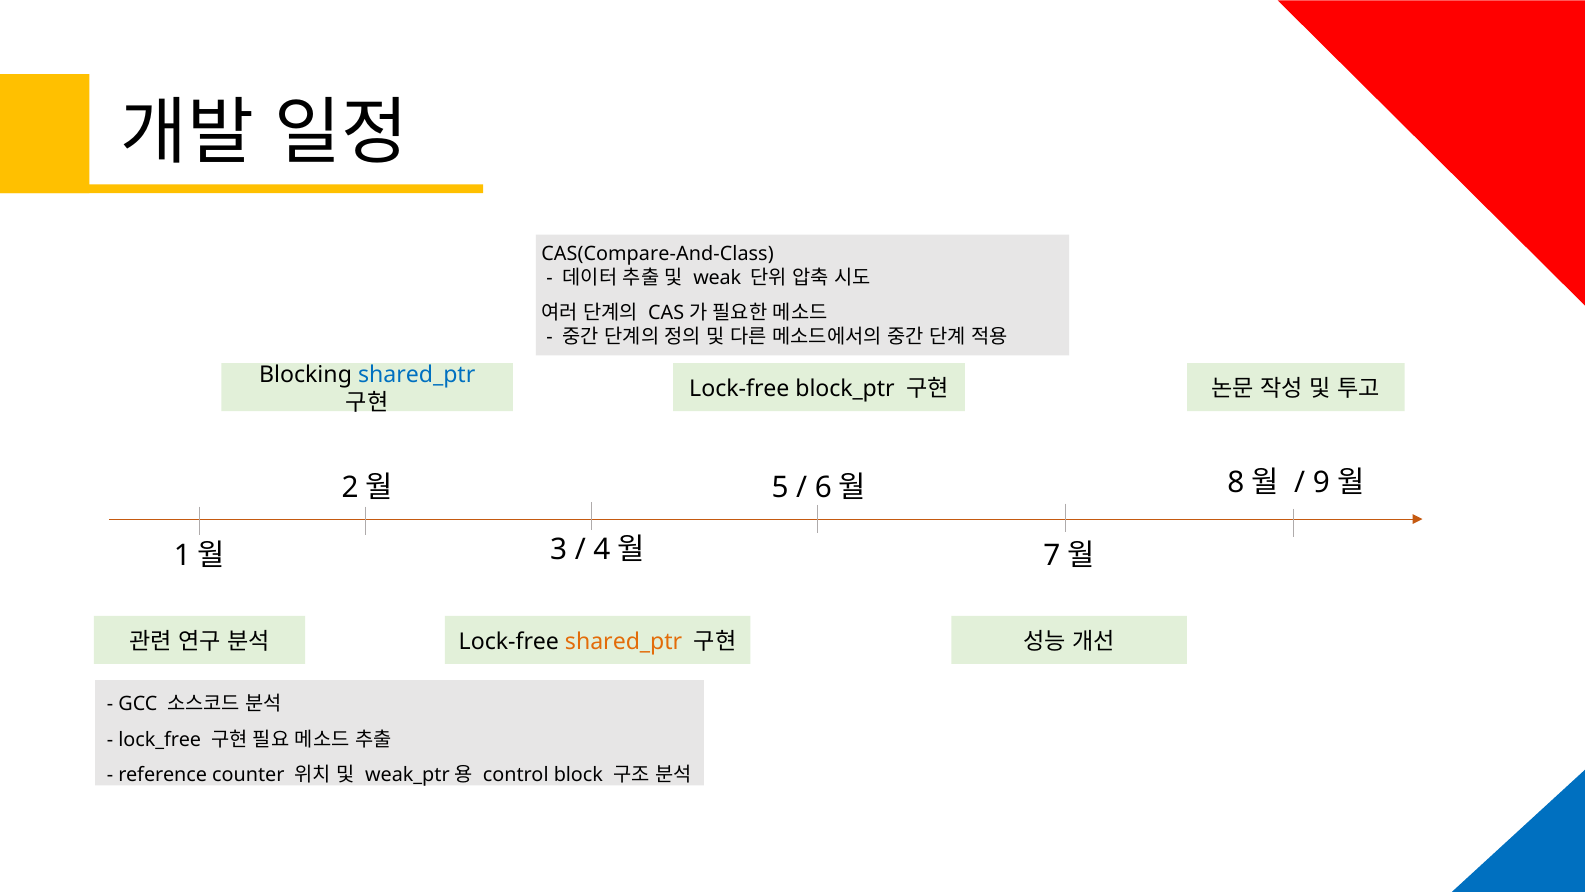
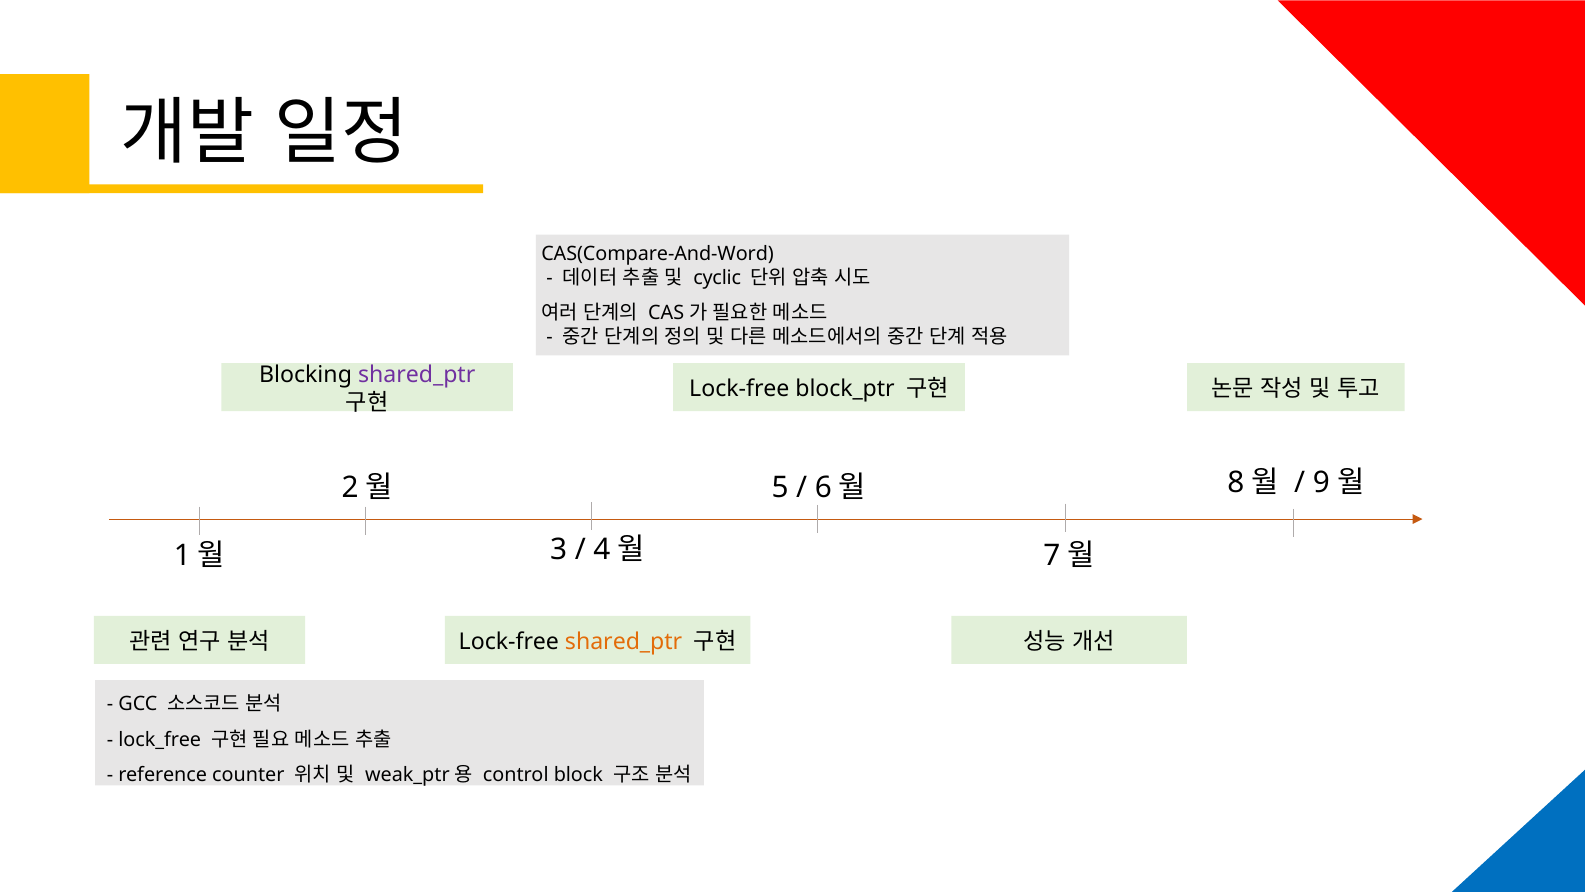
CAS(Compare-And-Class: CAS(Compare-And-Class -> CAS(Compare-And-Word (658, 254)
weak: weak -> cyclic (717, 277)
shared_ptr colour: blue -> purple (417, 375)
